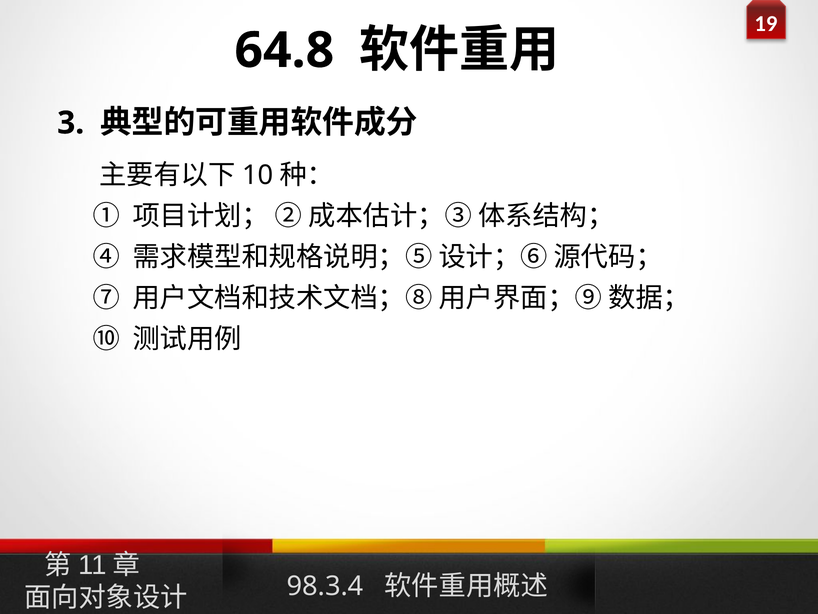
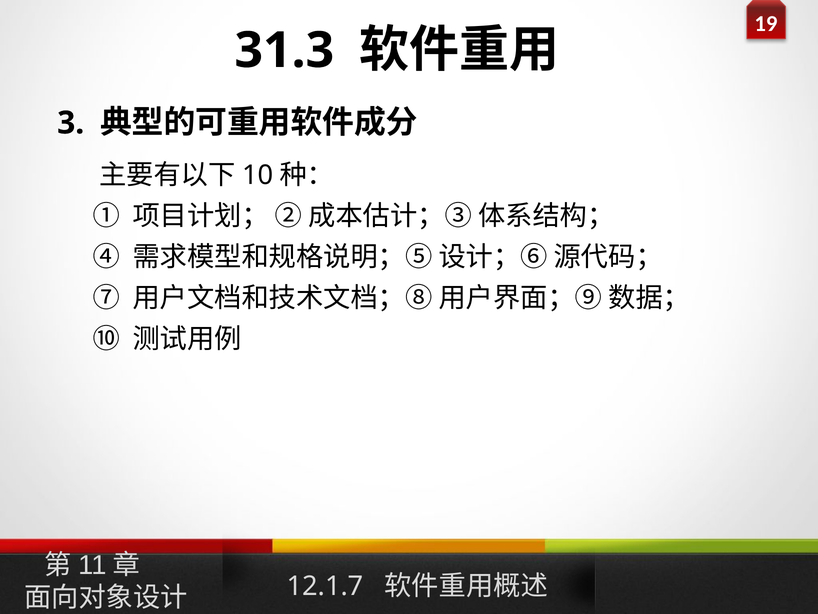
64.8: 64.8 -> 31.3 (284, 50)
98.3.4: 98.3.4 -> 12.1.7 (325, 586)
